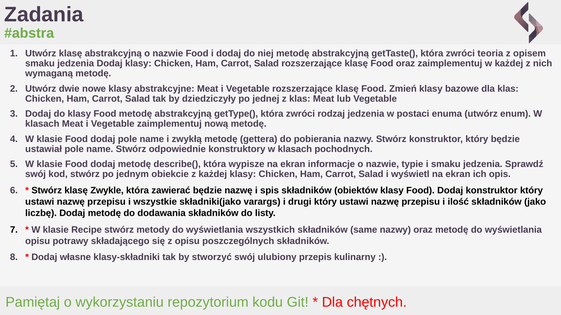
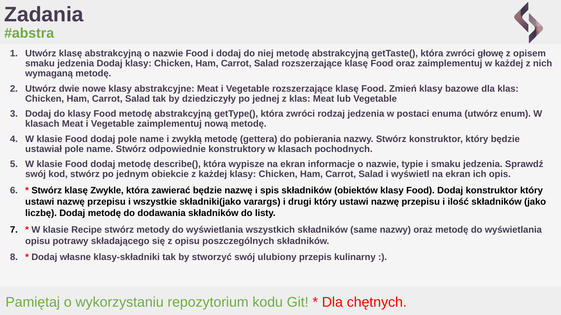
teoria: teoria -> głowę (490, 54)
